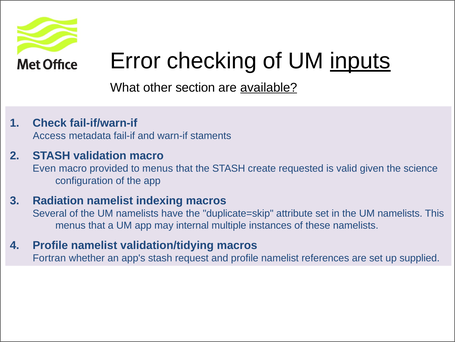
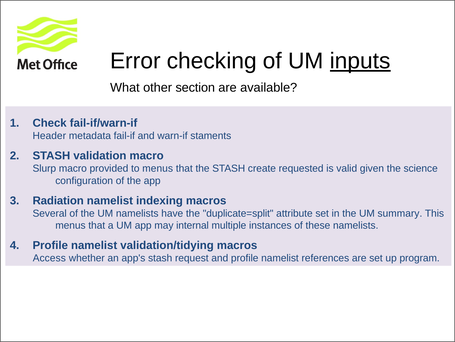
available underline: present -> none (269, 87)
Access: Access -> Header (49, 136)
Even: Even -> Slurp (44, 168)
duplicate=skip: duplicate=skip -> duplicate=split (238, 213)
in the UM namelists: namelists -> summary (400, 213)
Fortran: Fortran -> Access (49, 258)
supplied: supplied -> program (420, 258)
